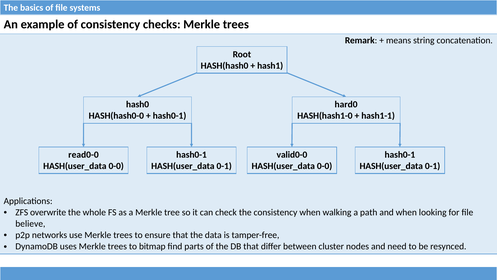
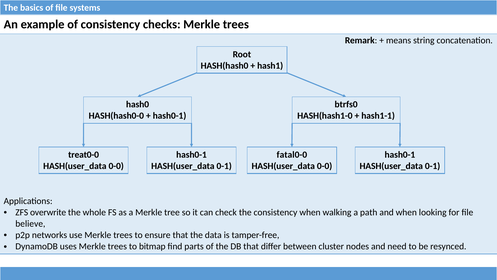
hard0: hard0 -> btrfs0 (346, 104)
read0-0: read0-0 -> treat0-0 (84, 154)
valid0-0: valid0-0 -> fatal0-0 (292, 154)
